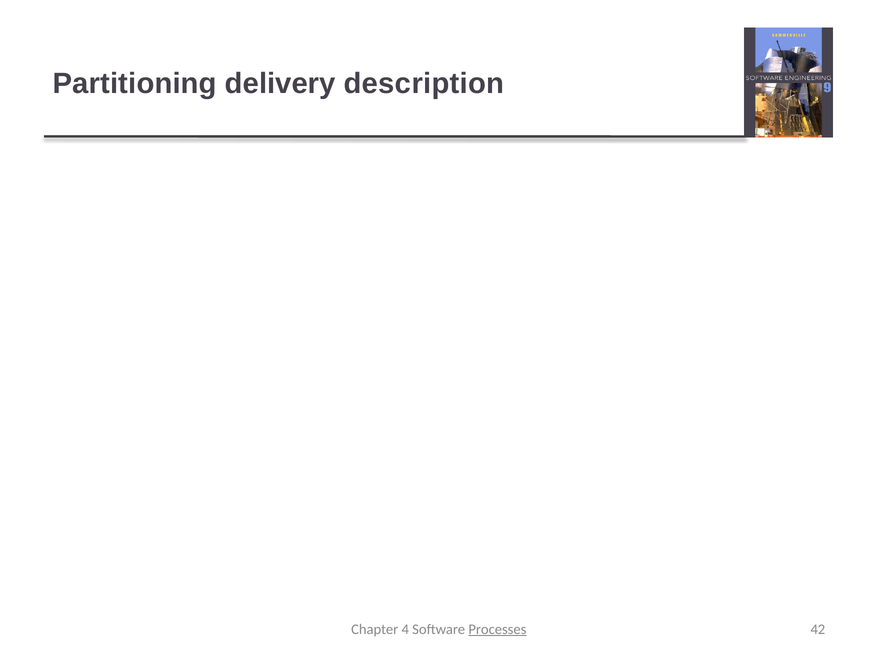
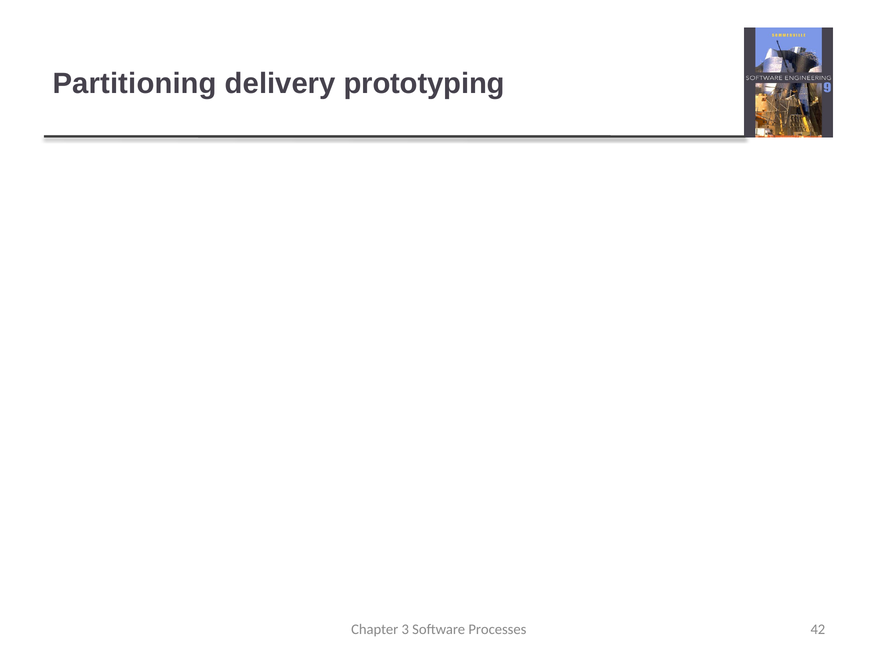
description: description -> prototyping (424, 83)
4: 4 -> 3 (405, 629)
Processes underline: present -> none (497, 629)
